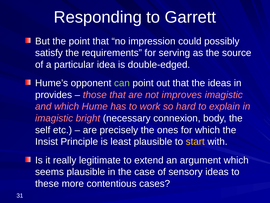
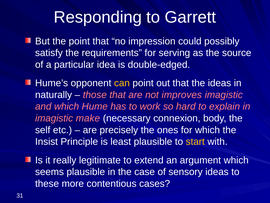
can colour: light green -> yellow (122, 83)
provides: provides -> naturally (54, 95)
bright: bright -> make (88, 118)
